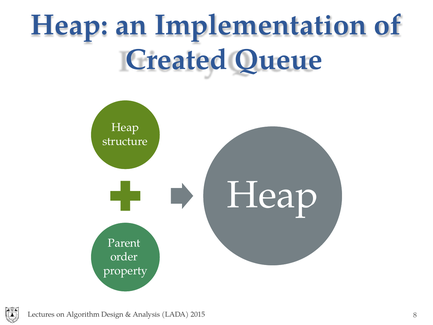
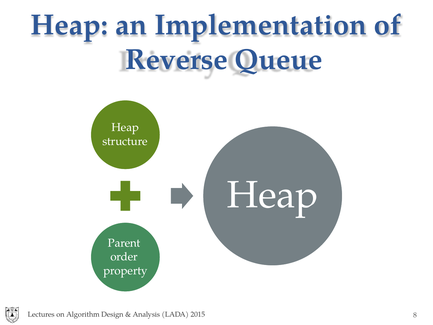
Created: Created -> Reverse (177, 60)
